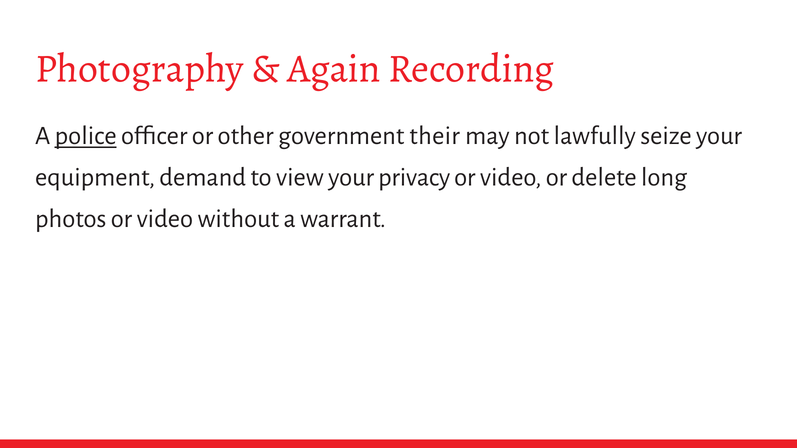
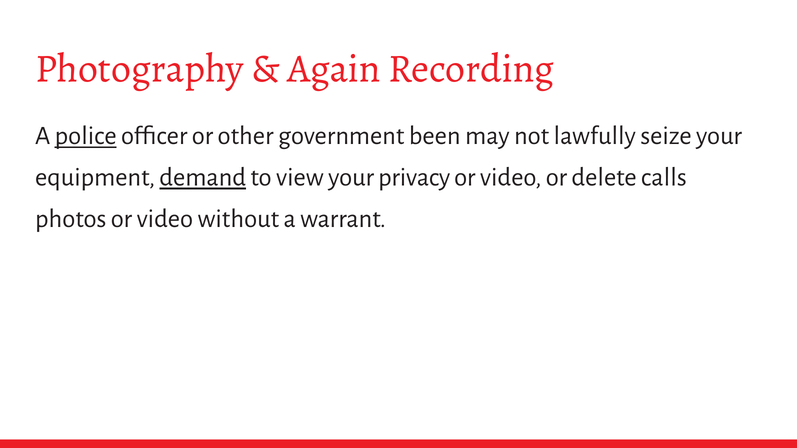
their: their -> been (435, 136)
demand underline: none -> present (203, 177)
long: long -> calls (664, 177)
